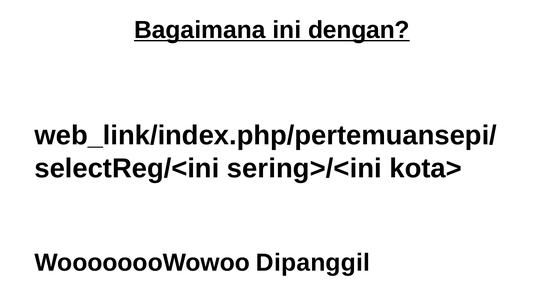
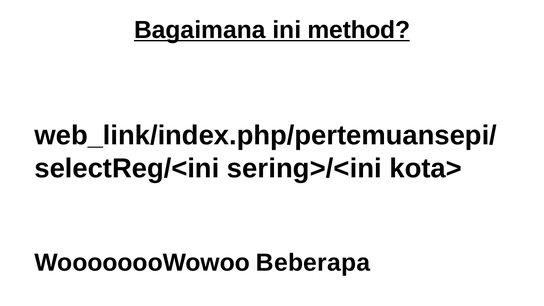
dengan: dengan -> method (359, 30)
Dipanggil: Dipanggil -> Beberapa (313, 263)
